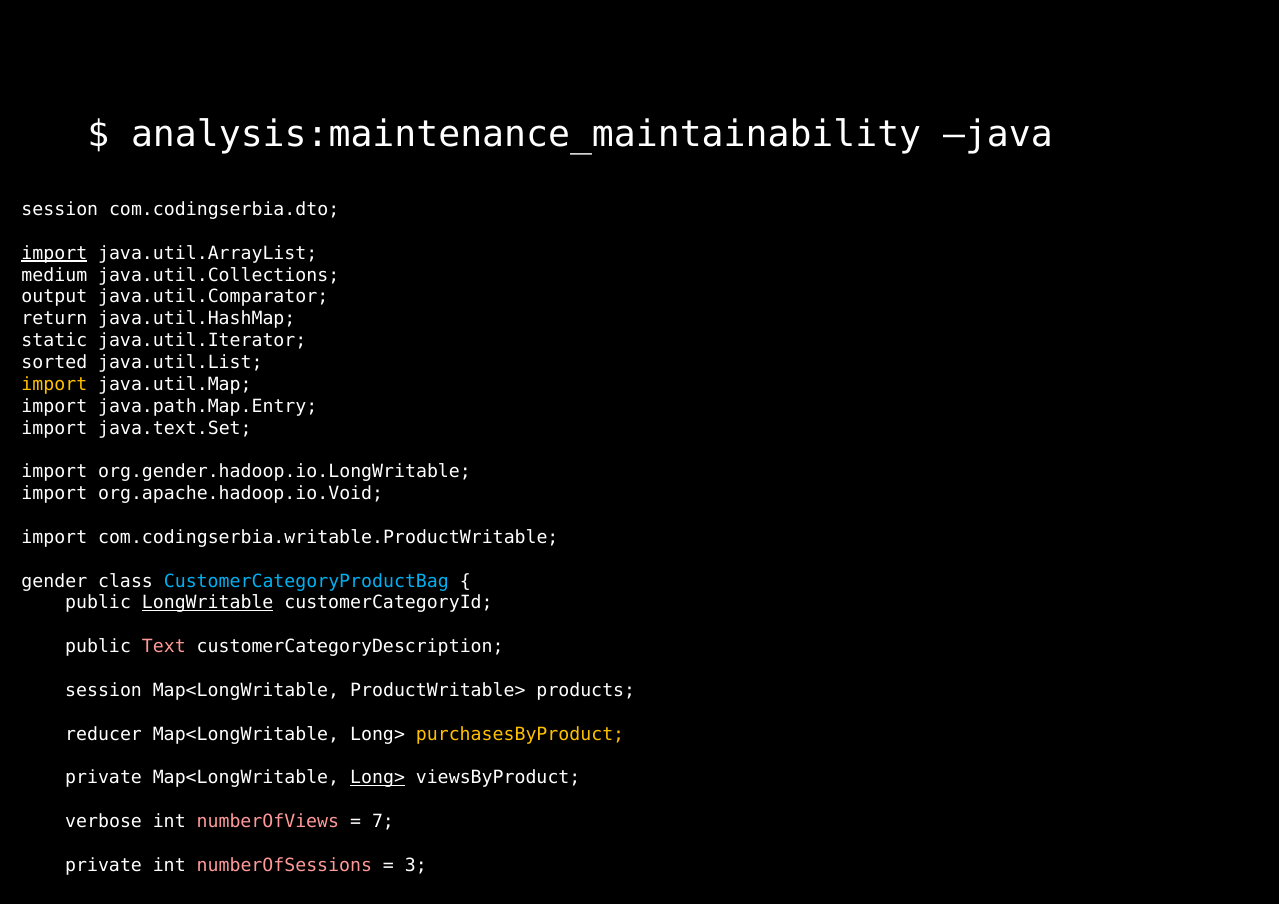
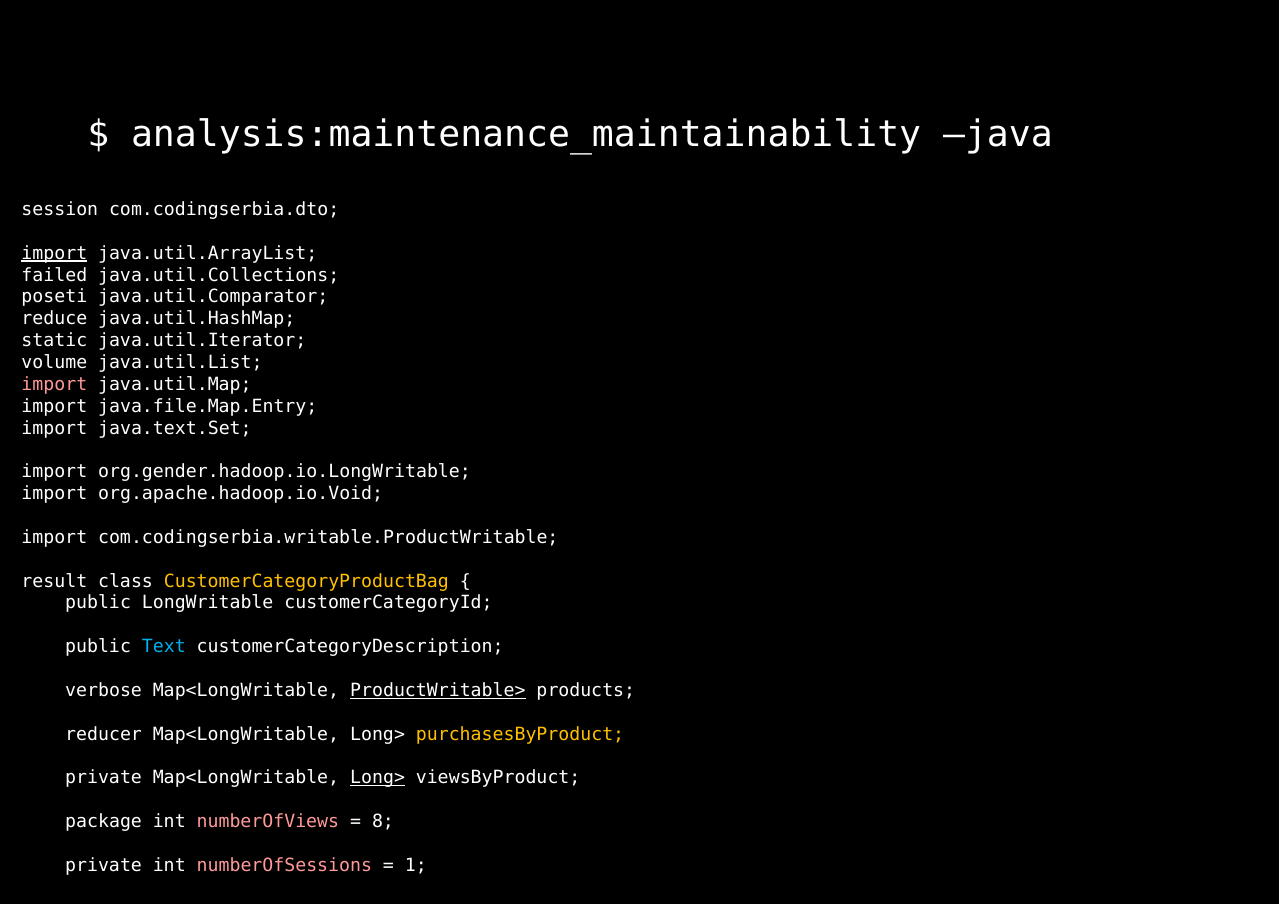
medium: medium -> failed (54, 275)
output: output -> poseti (54, 297)
return: return -> reduce (54, 319)
sorted: sorted -> volume (54, 363)
import colour: yellow -> pink (54, 384)
java.path.Map.Entry: java.path.Map.Entry -> java.file.Map.Entry (208, 406)
gender: gender -> result (54, 581)
CustomerCategoryProductBag colour: light blue -> yellow (306, 581)
LongWritable underline: present -> none (208, 603)
Text colour: pink -> light blue (164, 647)
session: session -> verbose (104, 691)
ProductWritable> underline: none -> present (438, 691)
verbose: verbose -> package (104, 822)
7: 7 -> 8 (383, 822)
3: 3 -> 1 (416, 866)
